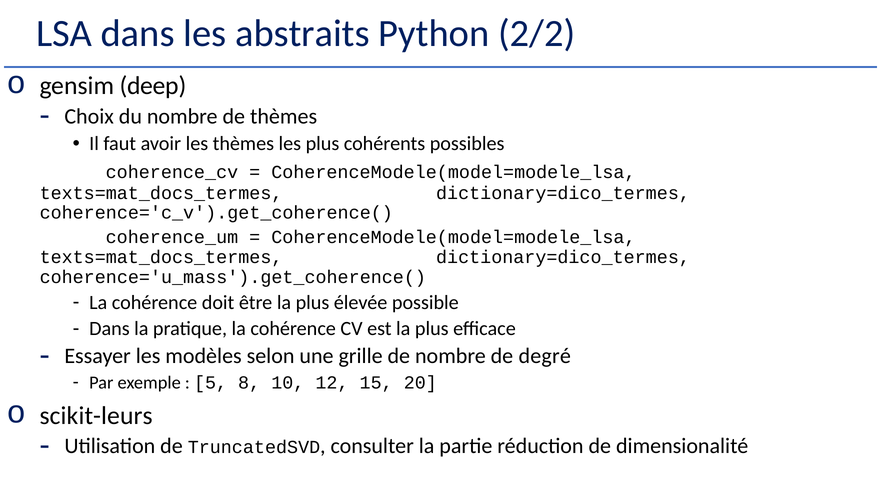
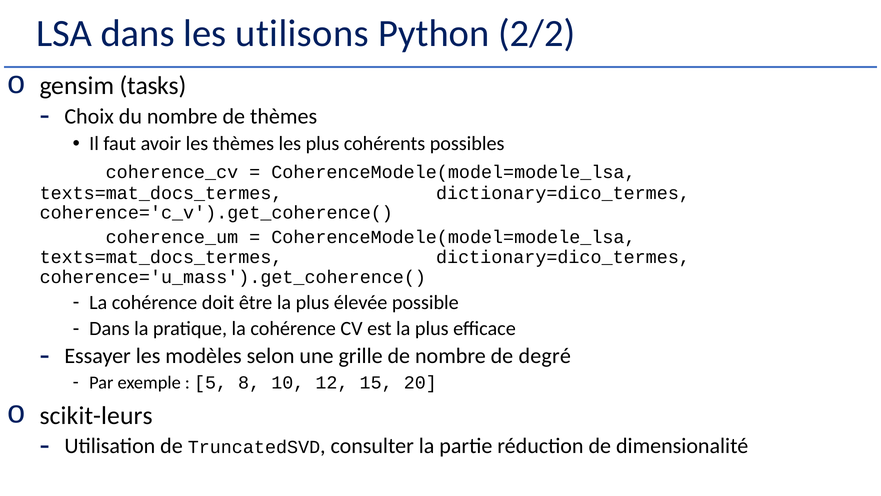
abstraits: abstraits -> utilisons (302, 34)
deep: deep -> tasks (153, 86)
